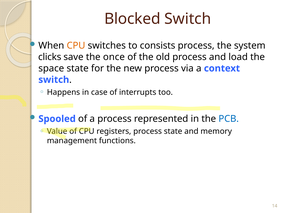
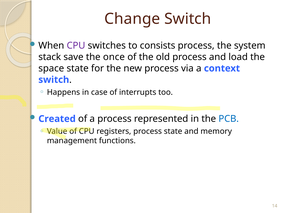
Blocked: Blocked -> Change (132, 19)
CPU colour: orange -> purple (76, 46)
clicks: clicks -> stack (50, 57)
Spooled: Spooled -> Created (57, 119)
